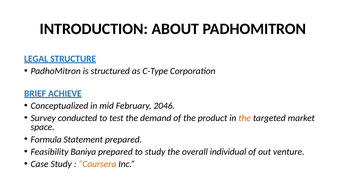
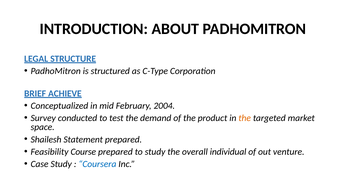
2046: 2046 -> 2004 (164, 106)
Formula: Formula -> Shailesh (46, 140)
Baniya: Baniya -> Course (83, 152)
Coursera colour: orange -> blue (97, 165)
